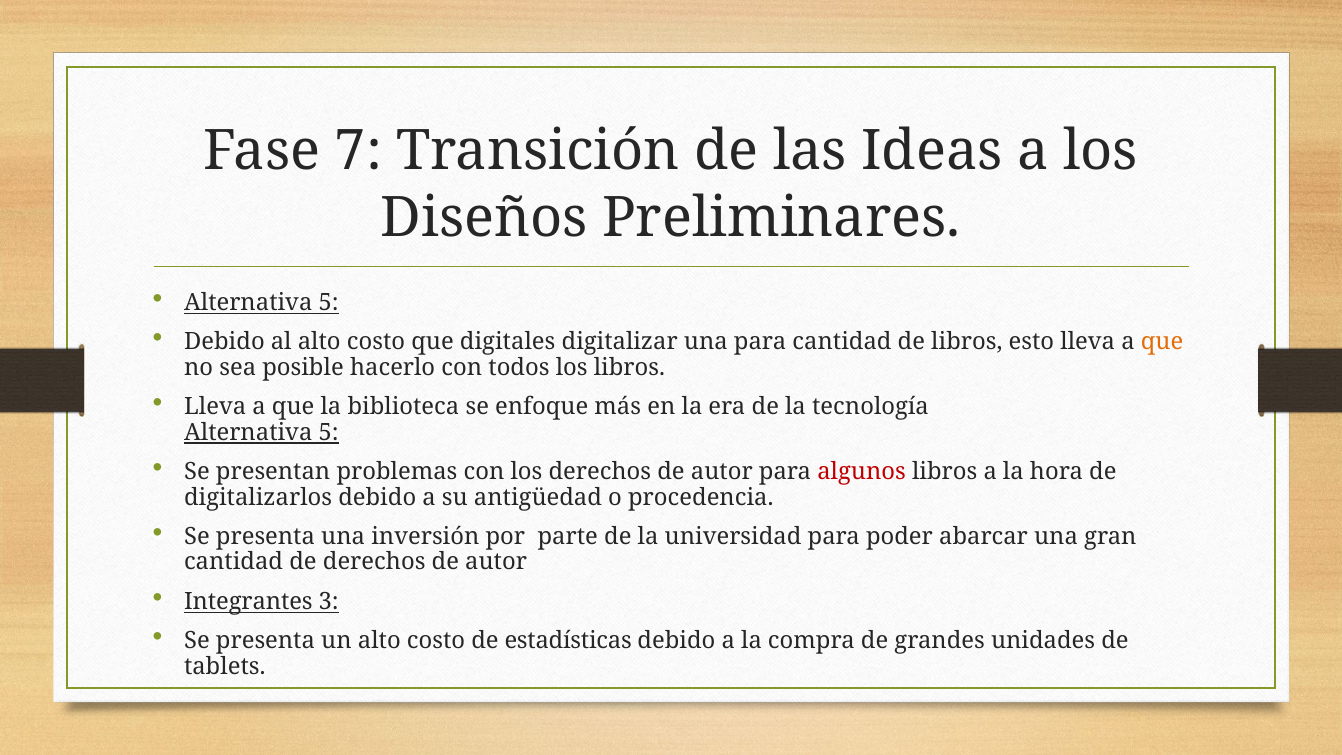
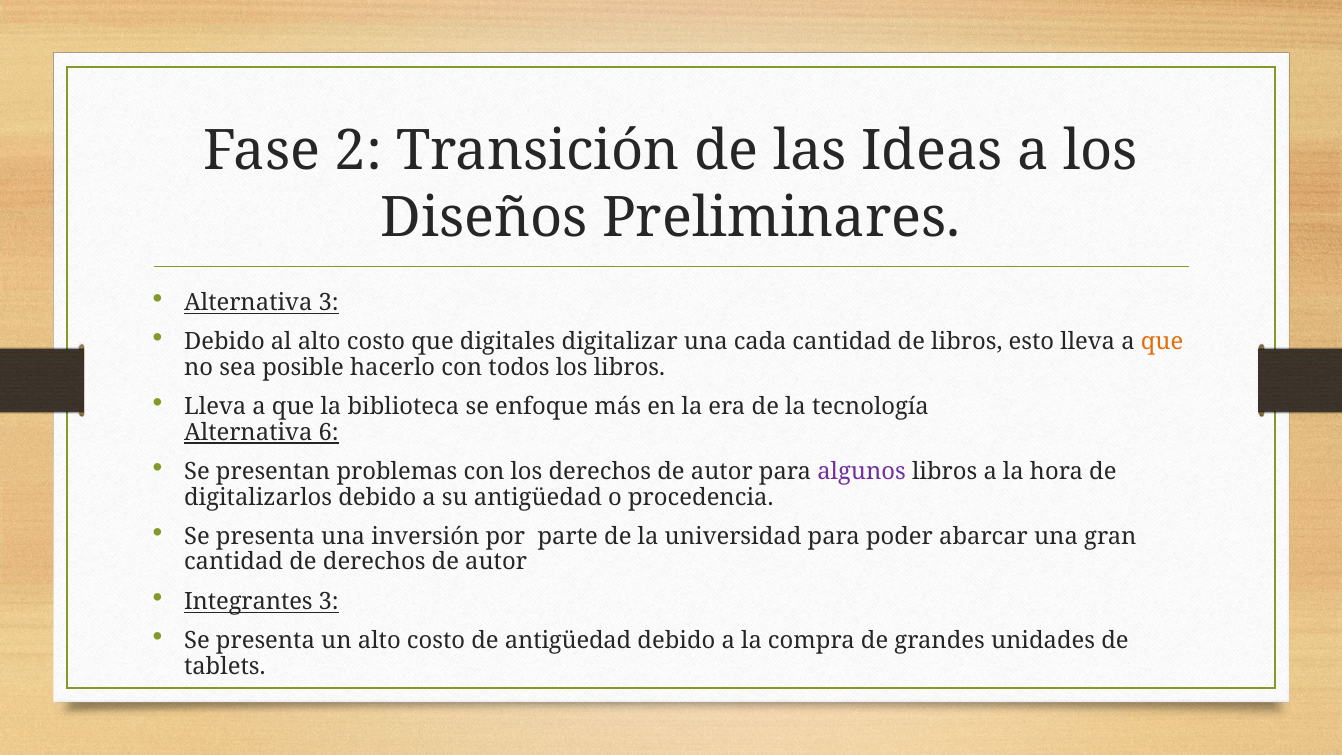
7: 7 -> 2 (359, 151)
5: 5 -> 3 (329, 302)
una para: para -> cada (760, 342)
5: 5 -> 6 (329, 432)
algunos colour: red -> purple (862, 471)
de estadísticas: estadísticas -> antigüedad (568, 641)
